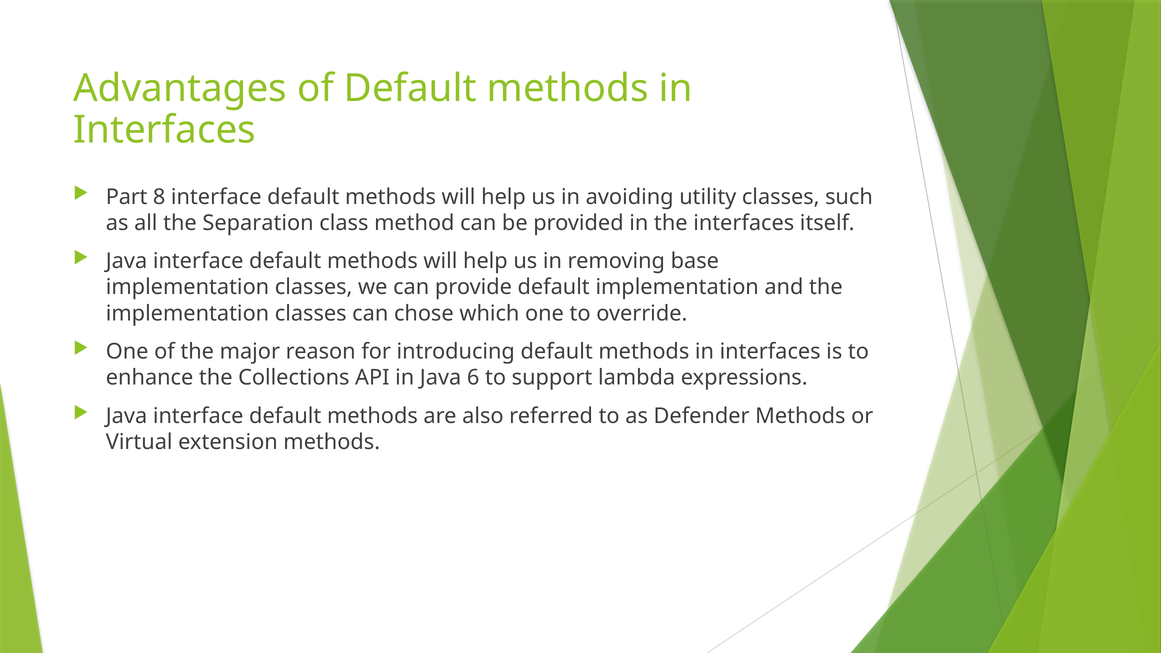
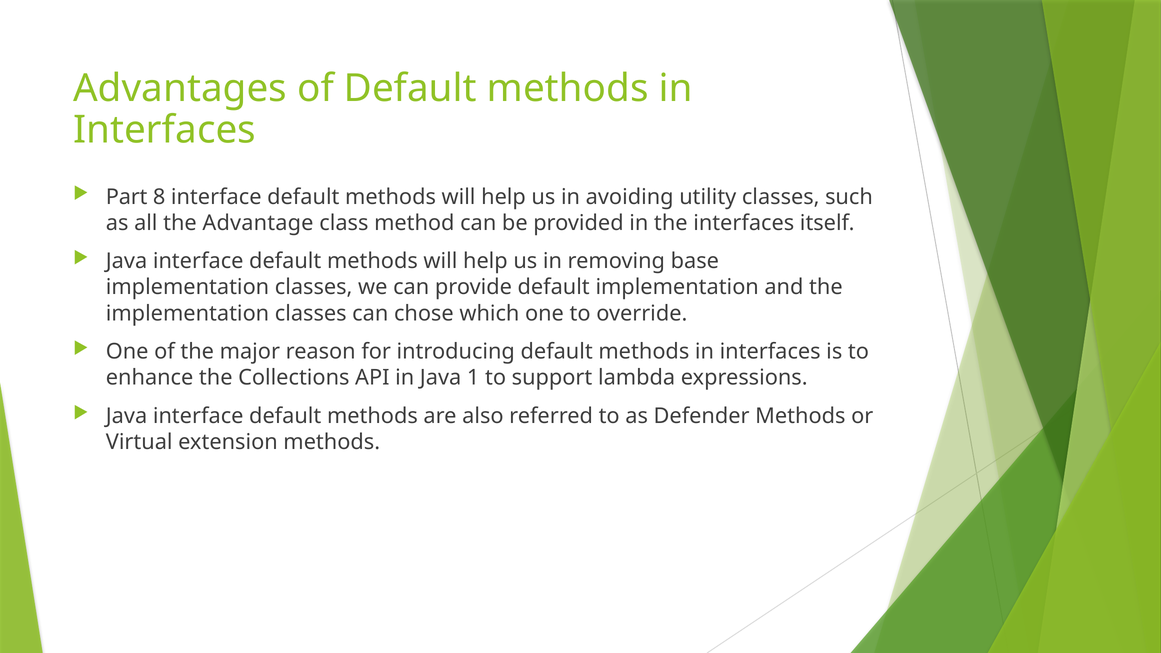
Separation: Separation -> Advantage (258, 223)
6: 6 -> 1 (473, 378)
